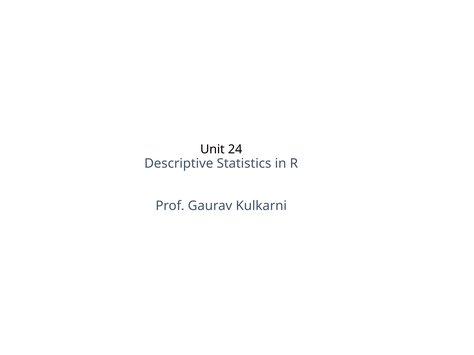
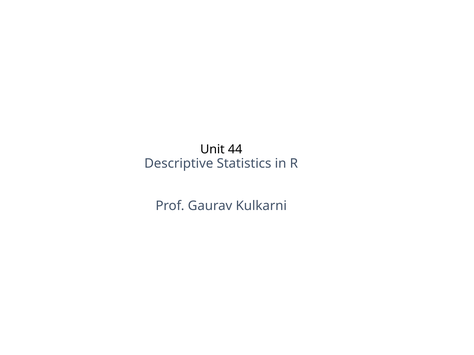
24: 24 -> 44 (235, 150)
